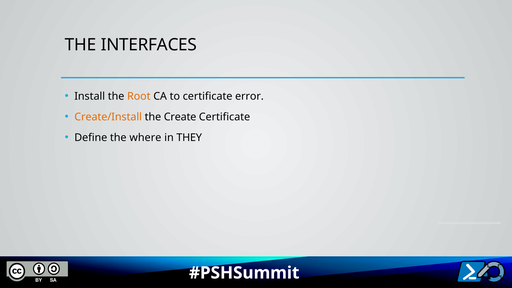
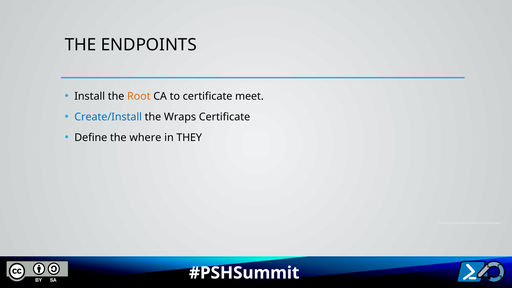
INTERFACES: INTERFACES -> ENDPOINTS (149, 45)
error: error -> meet (249, 96)
Create/Install colour: orange -> blue (108, 117)
Create: Create -> Wraps (180, 117)
